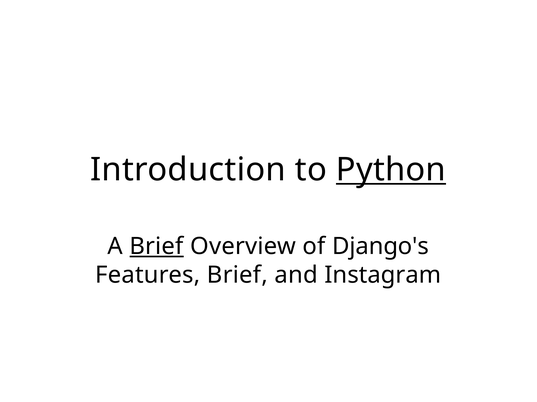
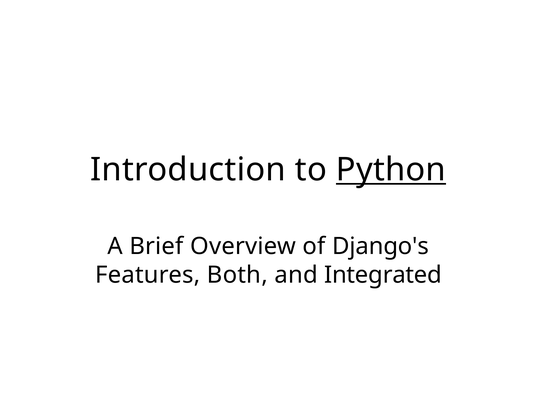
Brief underline: present -> none (156, 247)
Features Brief: Brief -> Both (237, 275)
Instagram: Instagram -> Integrated (383, 275)
